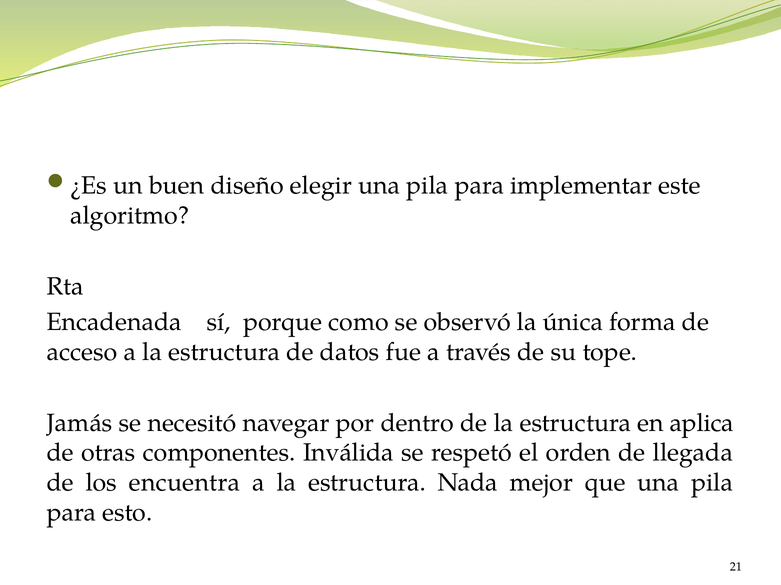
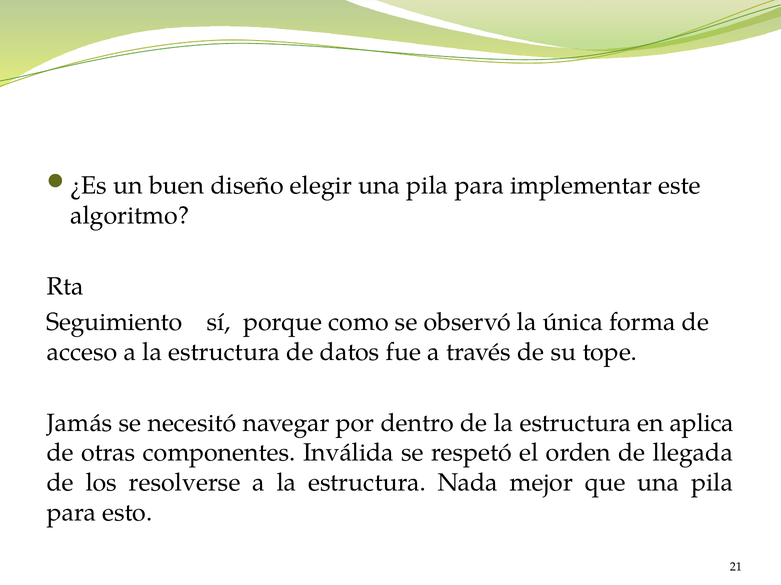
Encadenada: Encadenada -> Seguimiento (114, 322)
encuentra: encuentra -> resolverse (185, 483)
